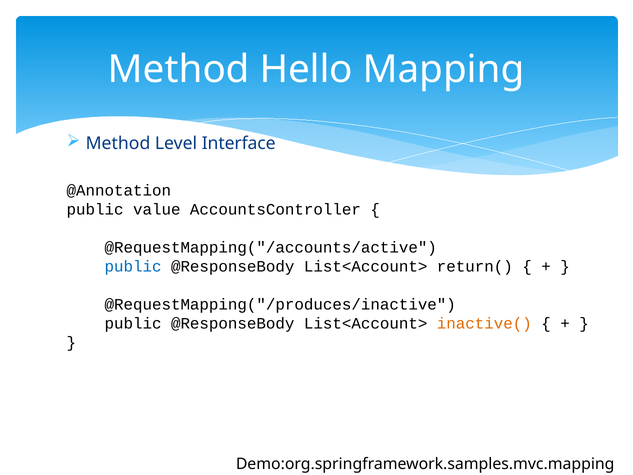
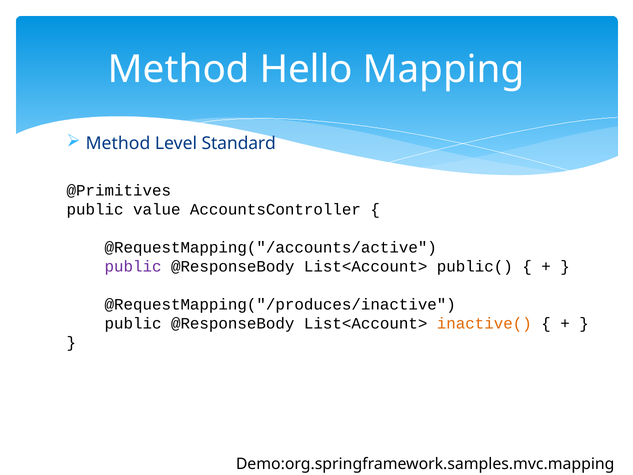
Interface: Interface -> Standard (239, 143)
@Annotation: @Annotation -> @Primitives (119, 190)
public colour: blue -> purple (133, 266)
return(: return( -> public( (475, 266)
